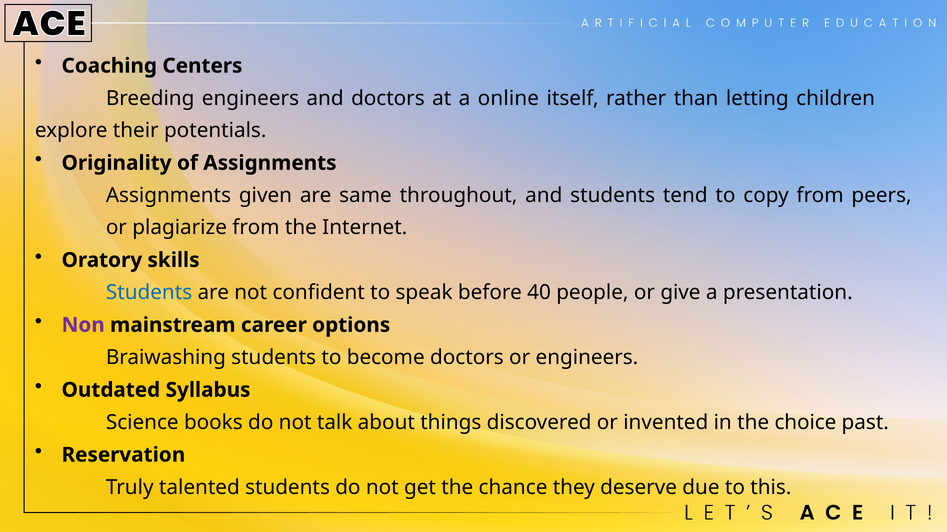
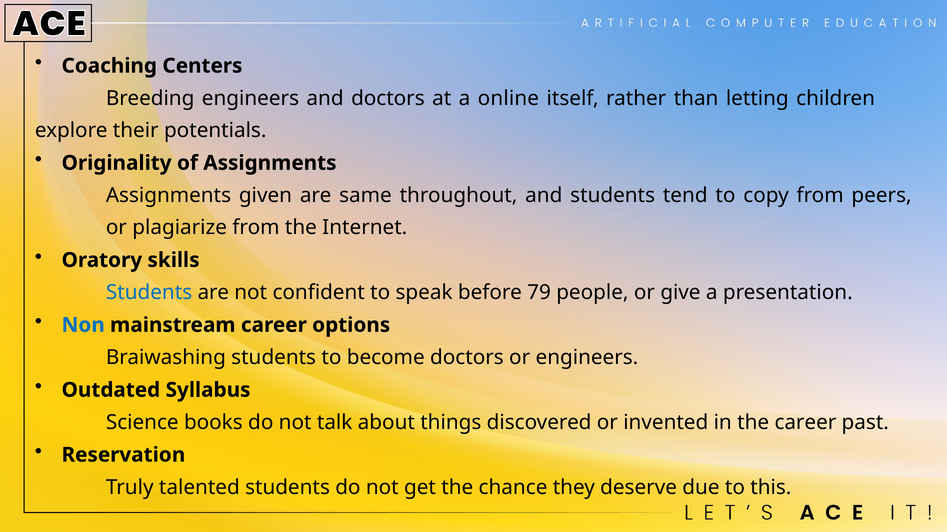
40: 40 -> 79 (539, 293)
Non colour: purple -> blue (83, 325)
the choice: choice -> career (805, 423)
